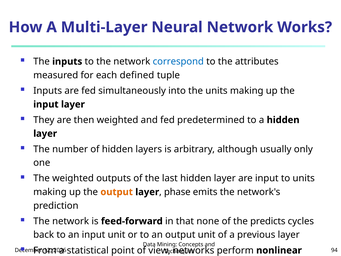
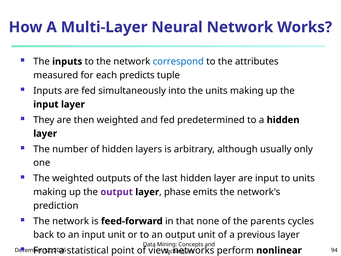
defined: defined -> predicts (137, 75)
output colour: orange -> purple (117, 192)
predicts: predicts -> parents (268, 221)
